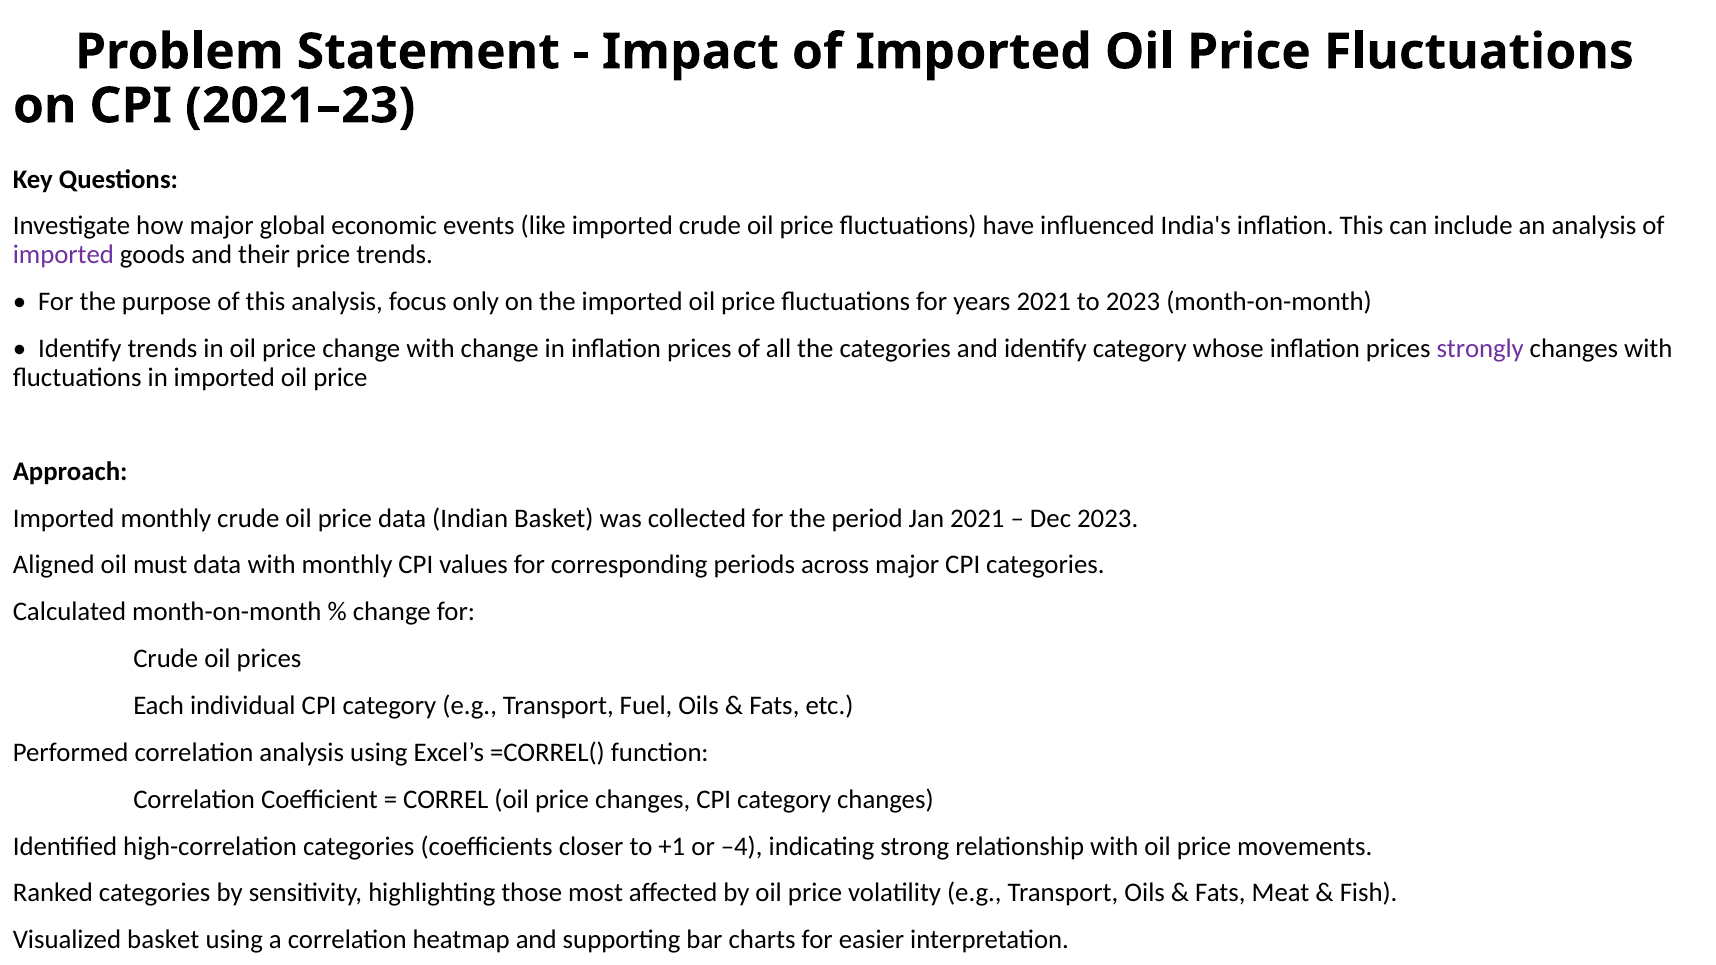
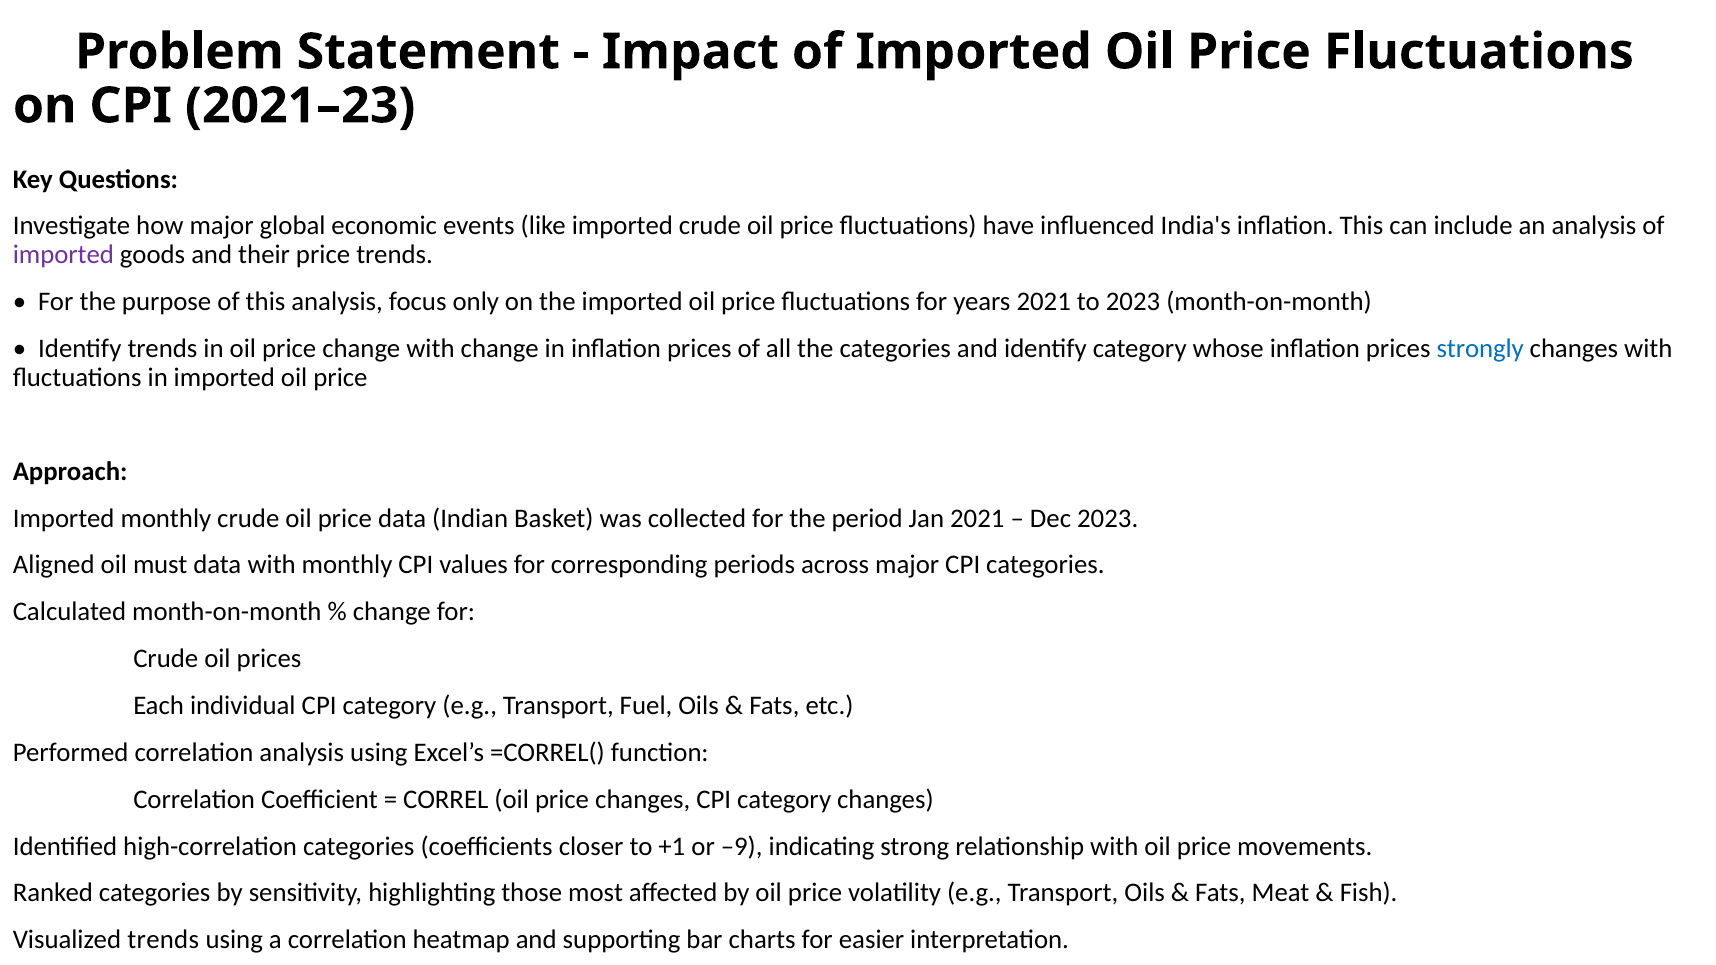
strongly colour: purple -> blue (1480, 349)
–4: –4 -> –9 (742, 846)
Visualized basket: basket -> trends (163, 940)
